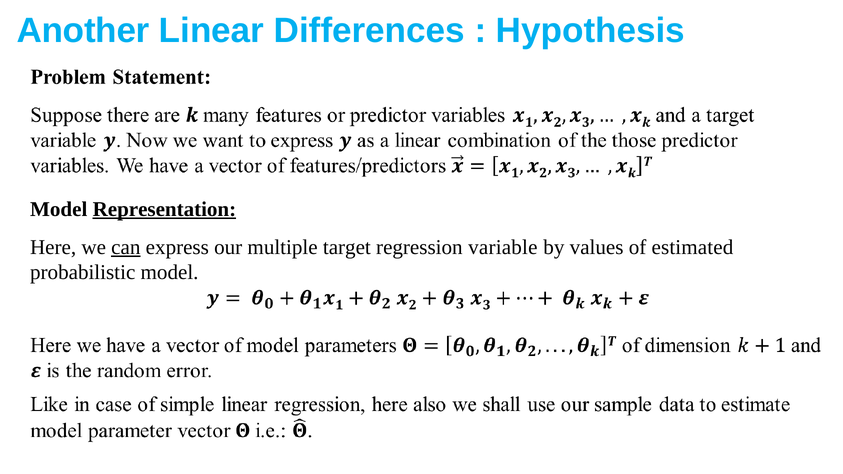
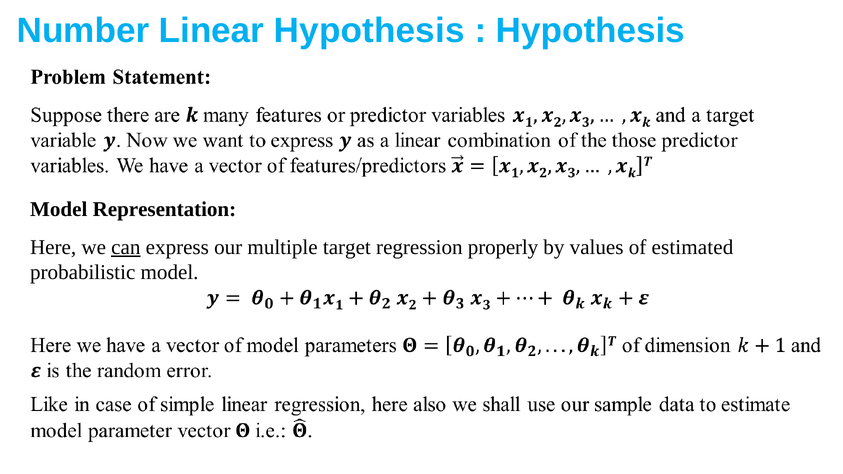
Another: Another -> Number (83, 31)
Linear Differences: Differences -> Hypothesis (369, 31)
Representation underline: present -> none (164, 209)
variable: variable -> properly (503, 247)
